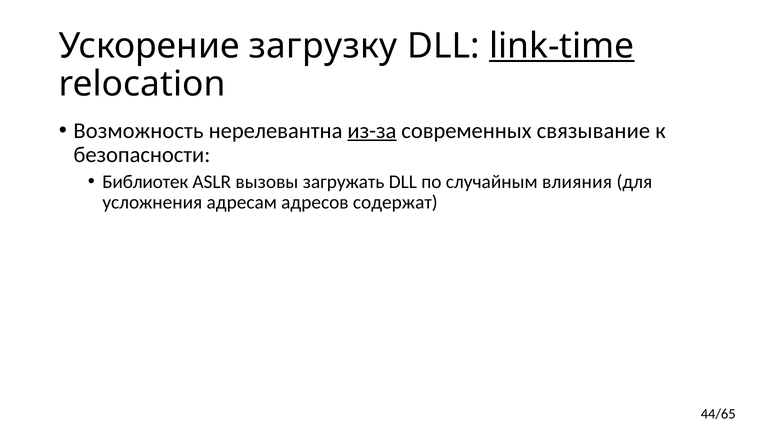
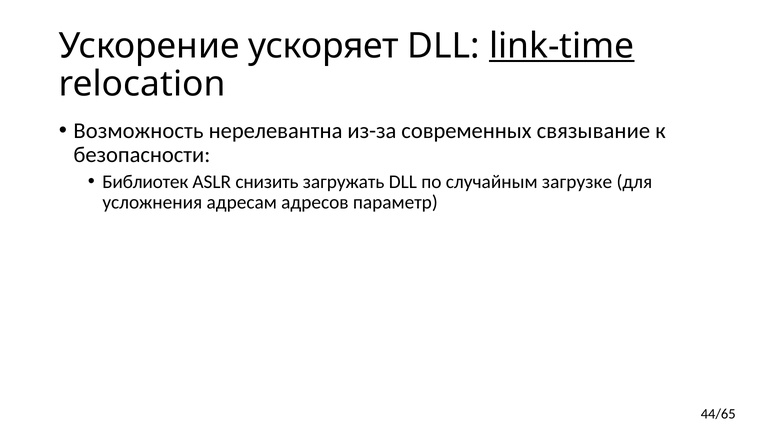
загрузку: загрузку -> ускоряет (323, 46)
из-за underline: present -> none (372, 131)
вызовы: вызовы -> снизить (267, 182)
влияния: влияния -> загрузке (577, 182)
содержат: содержат -> параметр (395, 202)
